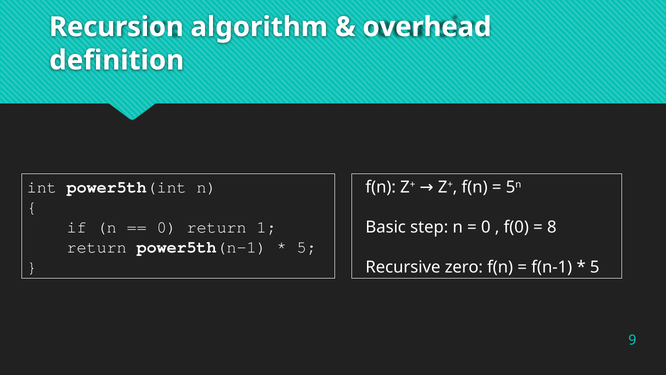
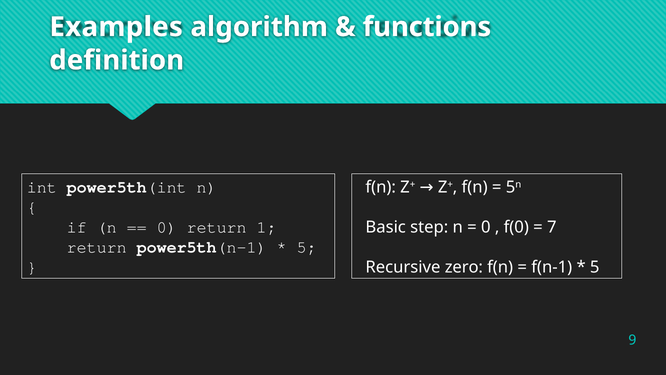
Recursion: Recursion -> Examples (116, 27)
overhead: overhead -> functions (427, 27)
8: 8 -> 7 (552, 227)
